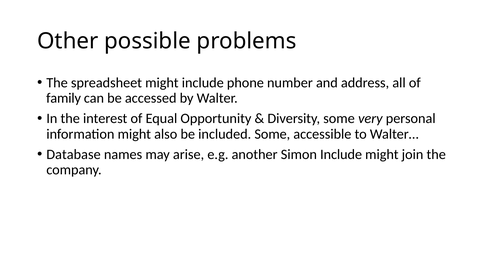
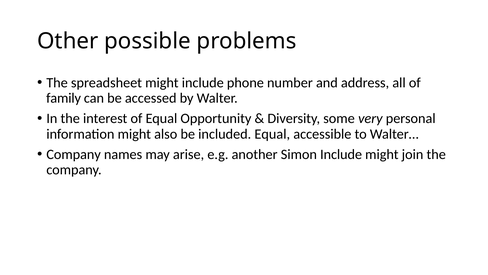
included Some: Some -> Equal (272, 134)
Database: Database -> Company (74, 154)
